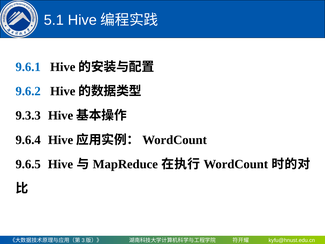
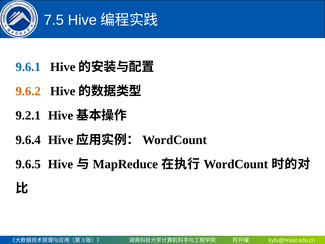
5.1: 5.1 -> 7.5 (54, 20)
9.6.2 colour: blue -> orange (28, 91)
9.3.3: 9.3.3 -> 9.2.1 (28, 115)
